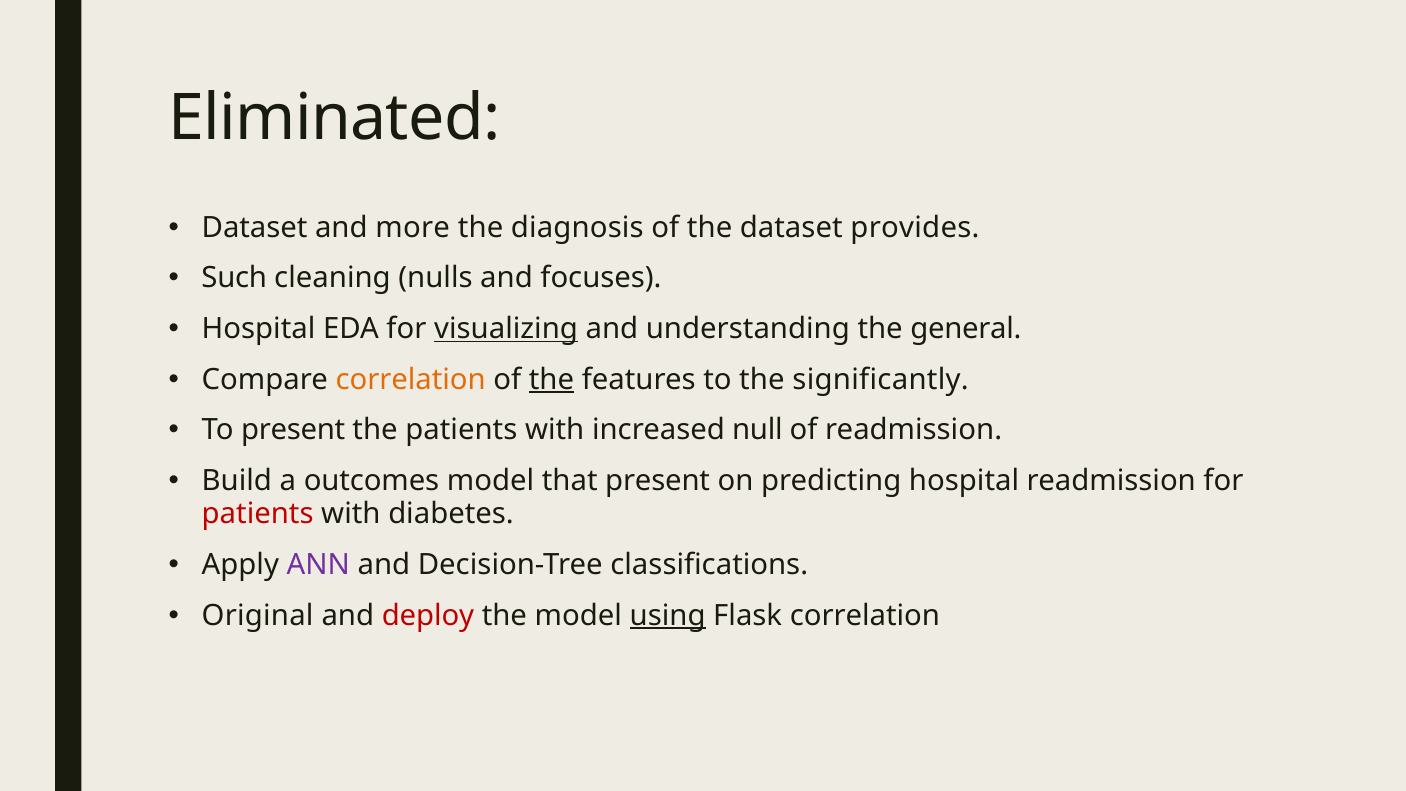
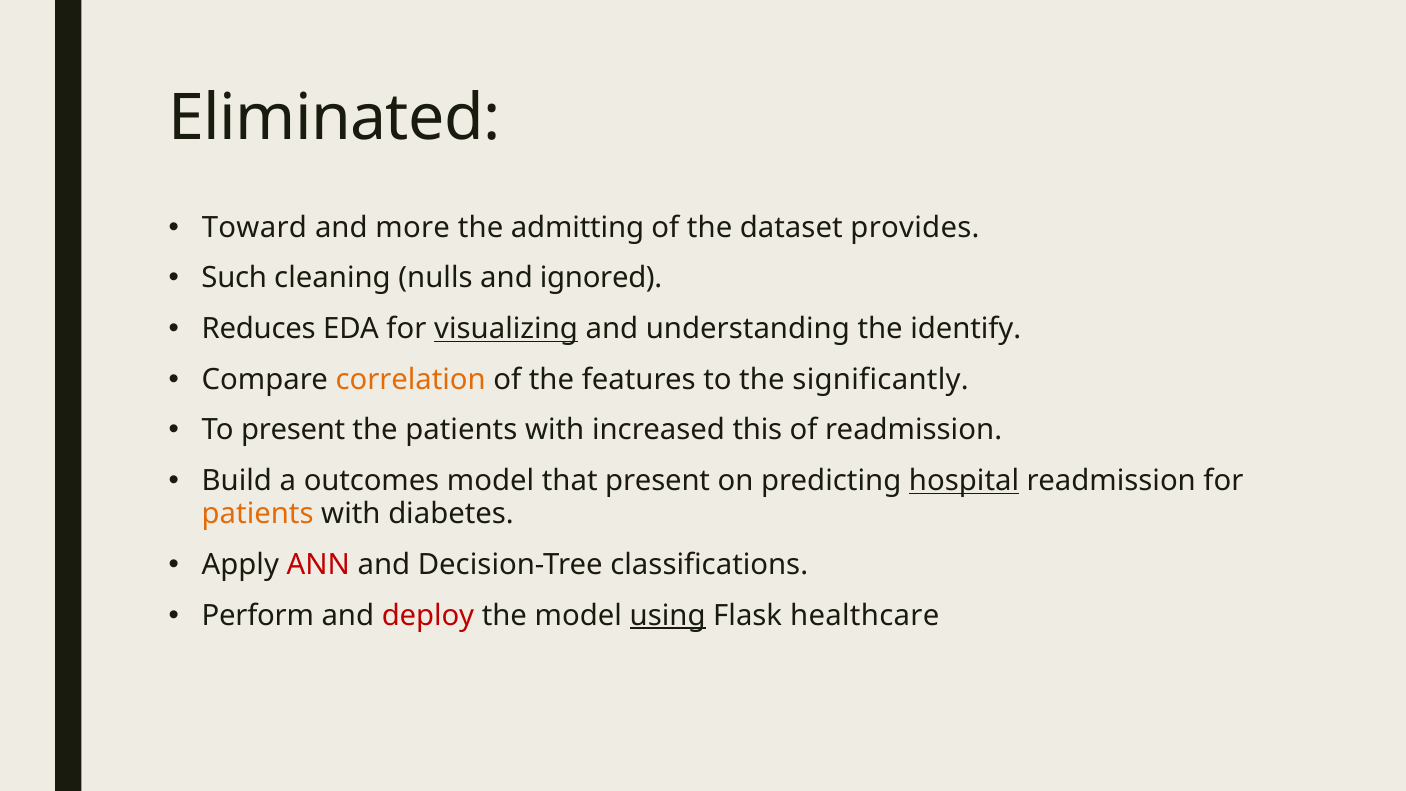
Dataset: Dataset -> Toward (254, 227)
diagnosis: diagnosis -> admitting (577, 227)
focuses: focuses -> ignored (601, 278)
Hospital: Hospital -> Reduces (259, 329)
general: general -> identify (966, 329)
the underline: present -> none (551, 379)
null: null -> this (757, 430)
hospital underline: none -> present (964, 481)
patients colour: red -> orange (258, 514)
ANN colour: purple -> red (318, 565)
Original: Original -> Perform (258, 615)
Flask correlation: correlation -> healthcare (865, 615)
